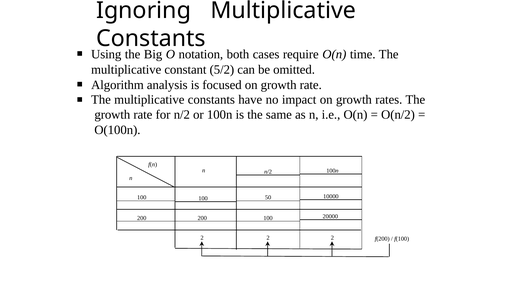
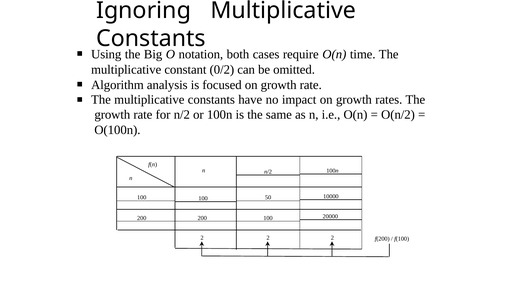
5/2: 5/2 -> 0/2 (222, 69)
